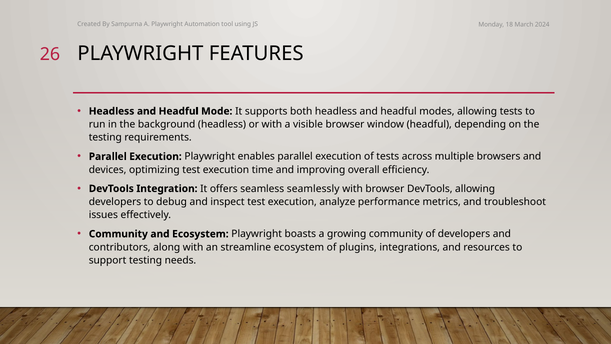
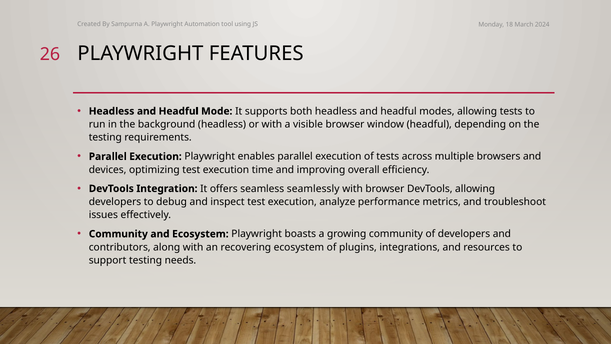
streamline: streamline -> recovering (246, 247)
